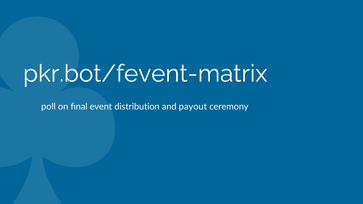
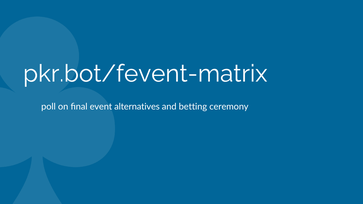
distribution: distribution -> alternatives (137, 107)
payout: payout -> betting (193, 107)
